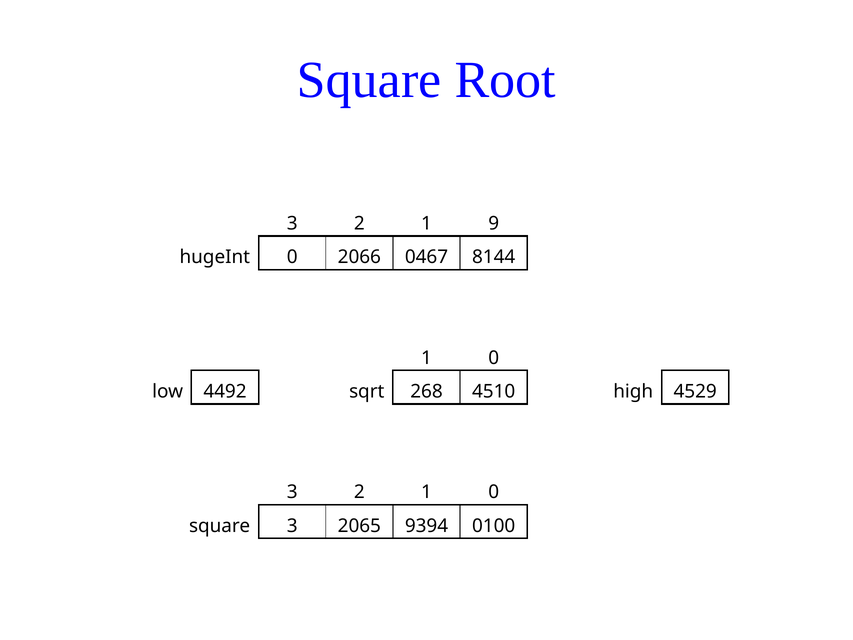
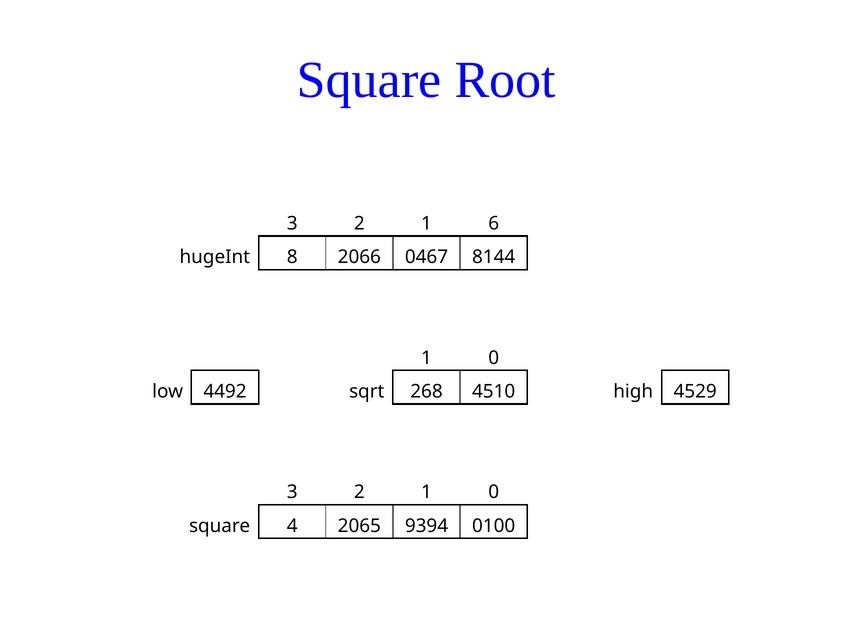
9: 9 -> 6 (494, 223)
hugeInt 0: 0 -> 8 (292, 257)
square 3: 3 -> 4 (292, 526)
